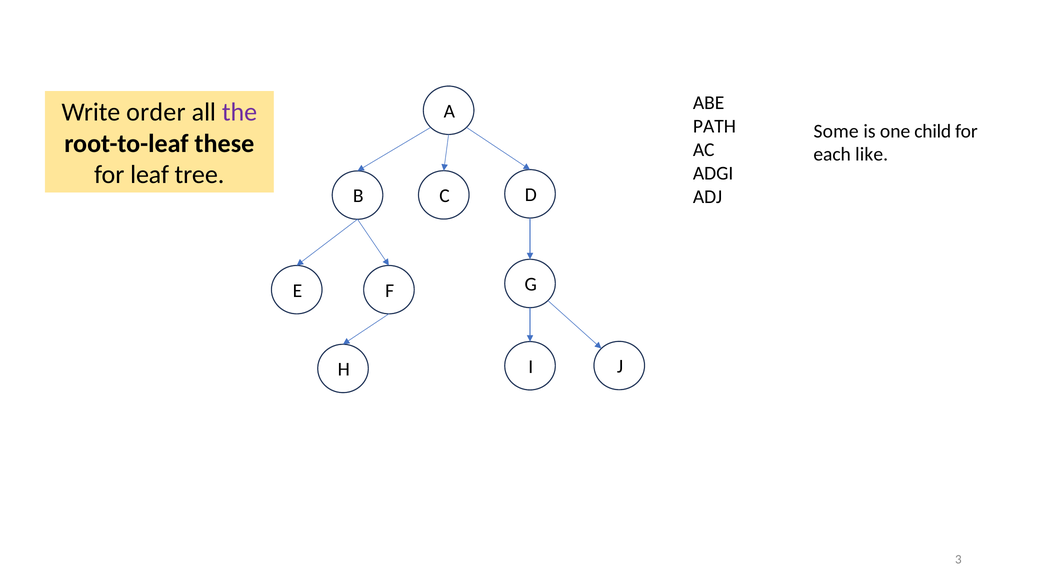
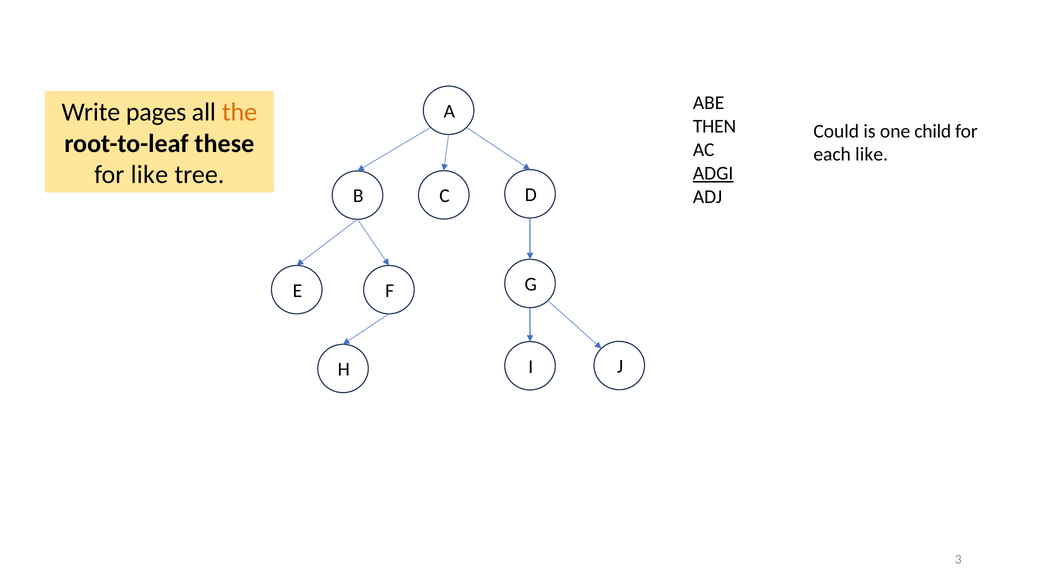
order: order -> pages (156, 112)
the colour: purple -> orange (240, 112)
PATH: PATH -> THEN (715, 126)
Some: Some -> Could (836, 131)
for leaf: leaf -> like (149, 175)
ADGI underline: none -> present (713, 173)
